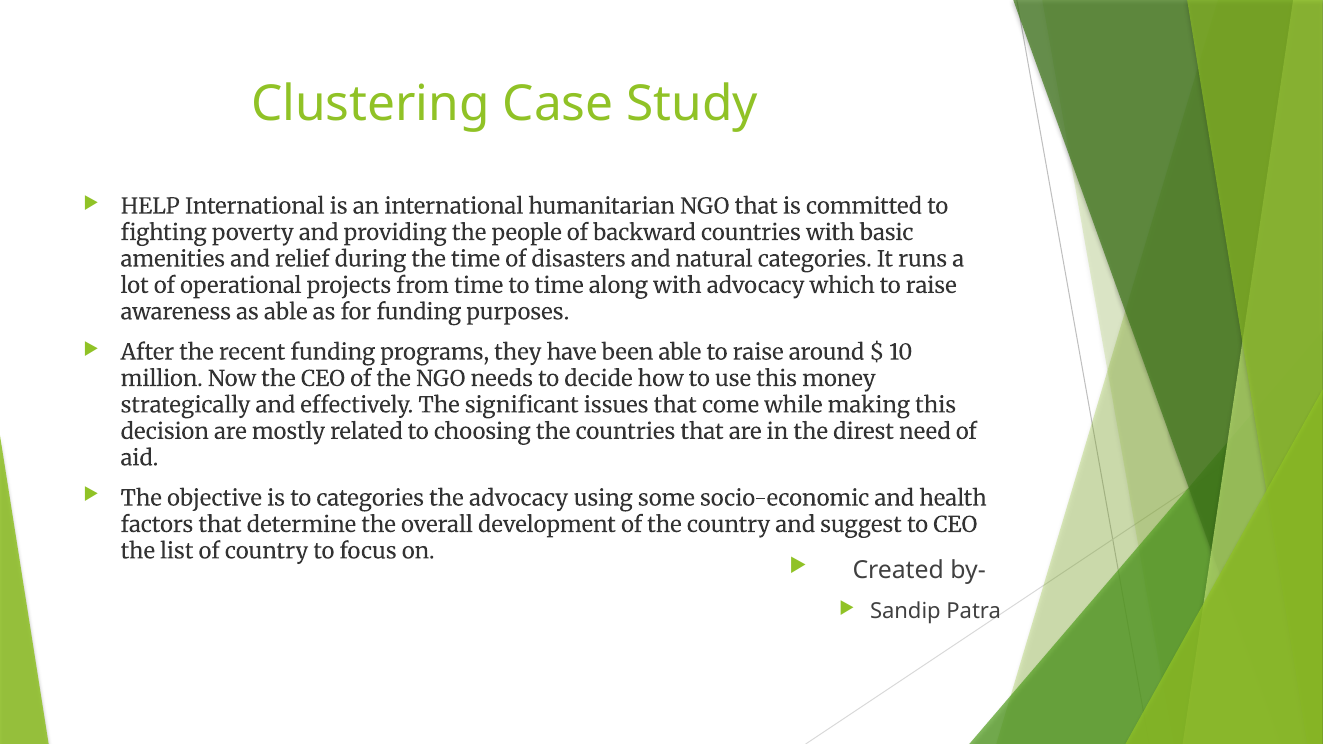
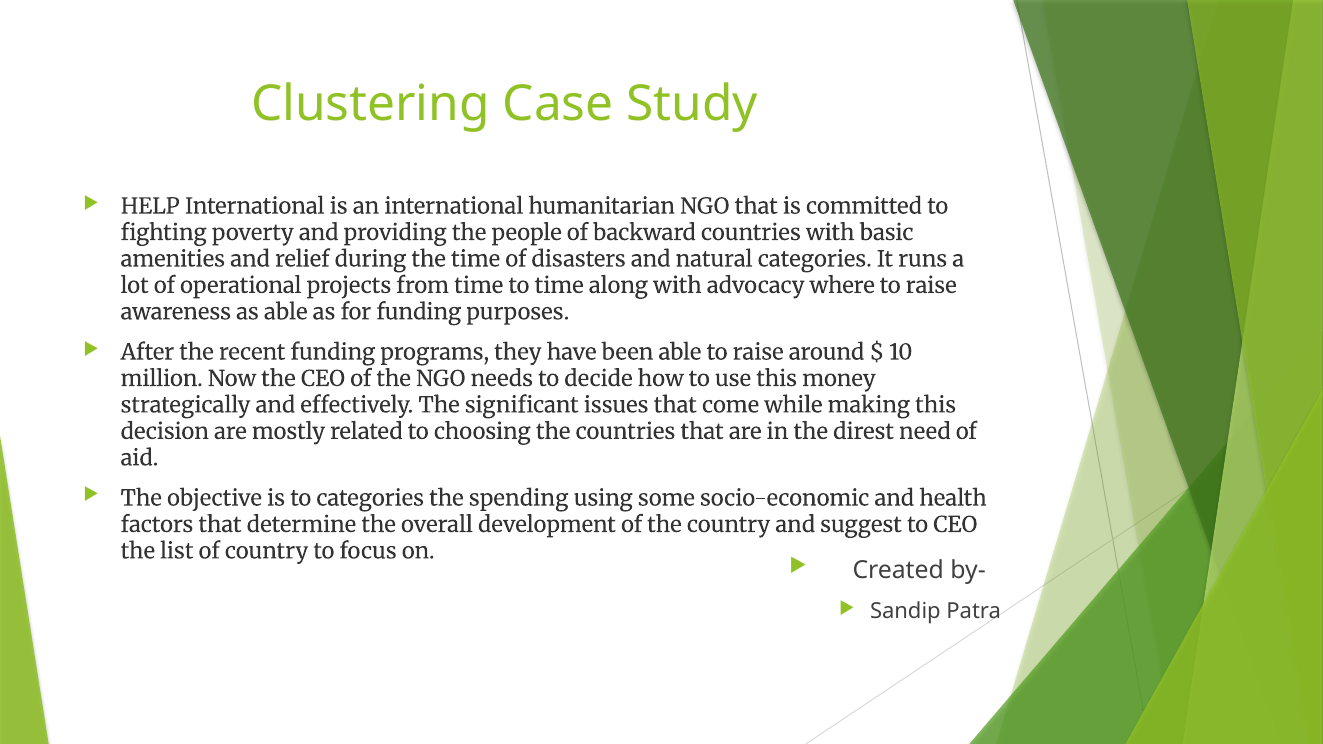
which: which -> where (842, 286)
the advocacy: advocacy -> spending (519, 498)
